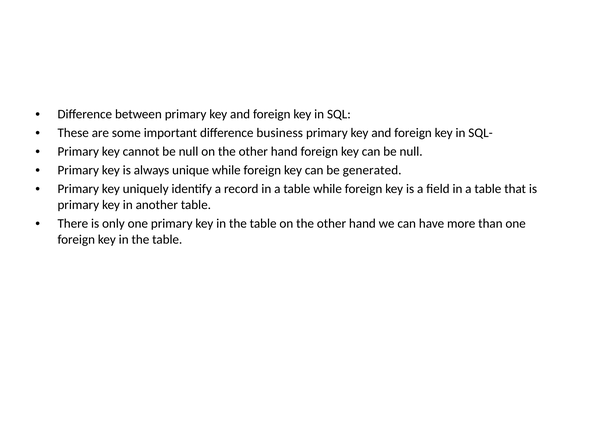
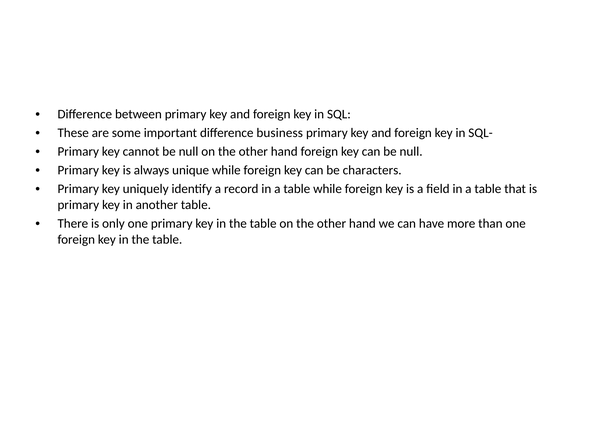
generated: generated -> characters (372, 170)
